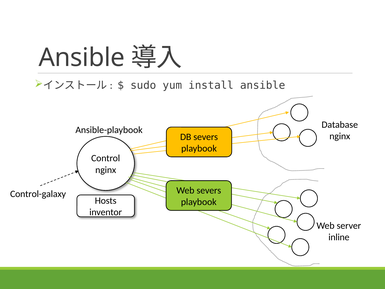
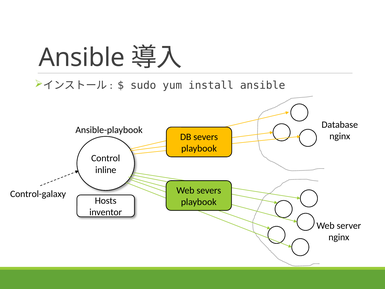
nginx: nginx -> inline (106, 170)
inline: inline -> nginx (339, 237)
